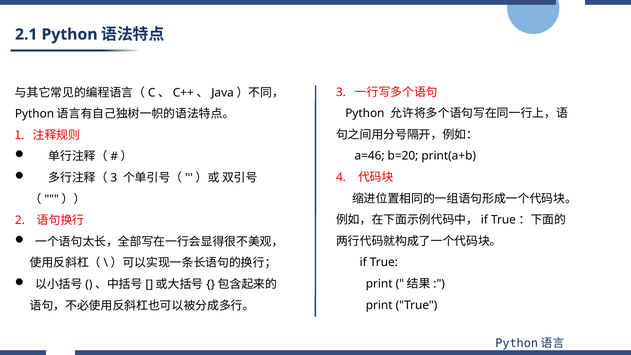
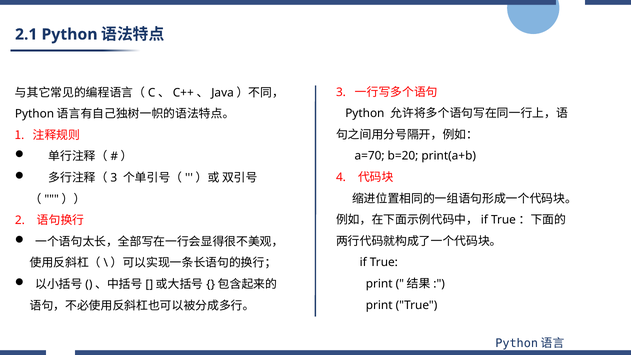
a=46: a=46 -> a=70 (370, 156)
